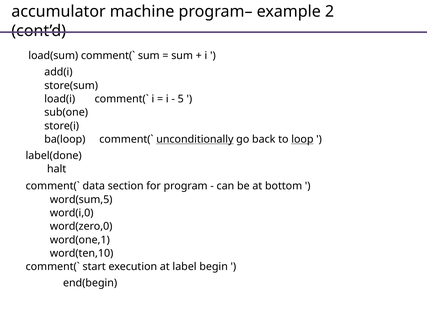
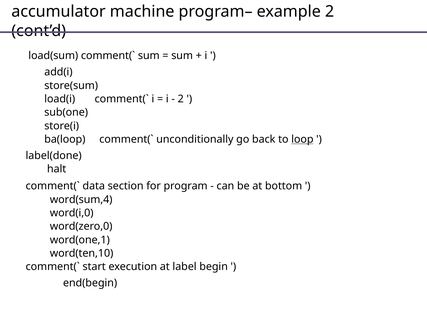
5: 5 -> 2 (181, 99)
unconditionally underline: present -> none (195, 139)
word(sum,5: word(sum,5 -> word(sum,4 (81, 199)
